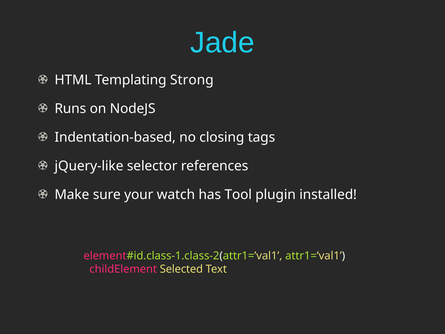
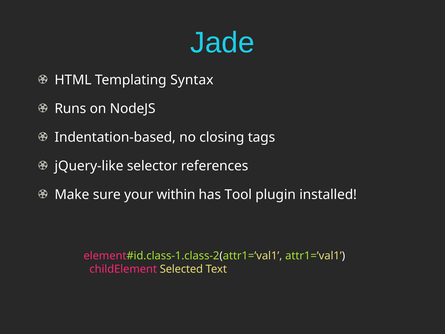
Strong: Strong -> Syntax (192, 80)
watch: watch -> within (176, 195)
